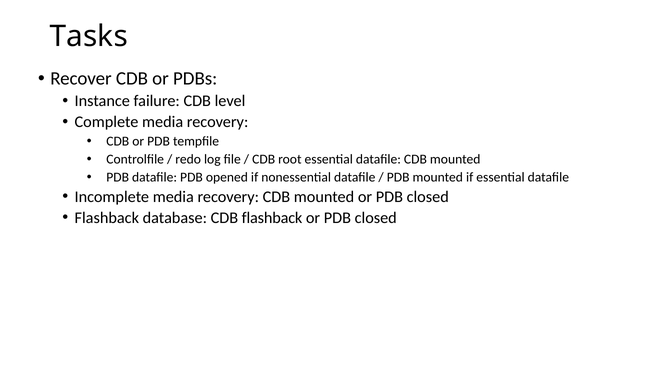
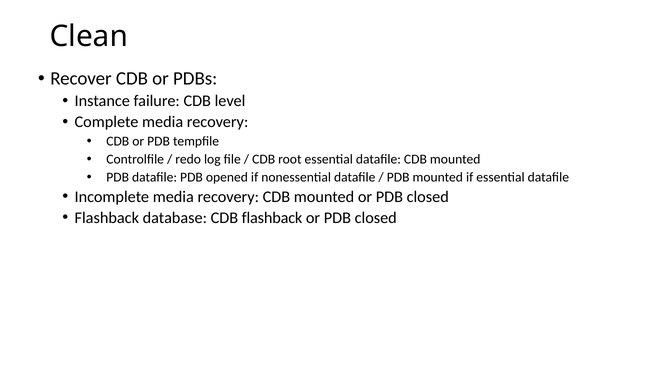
Tasks: Tasks -> Clean (89, 37)
